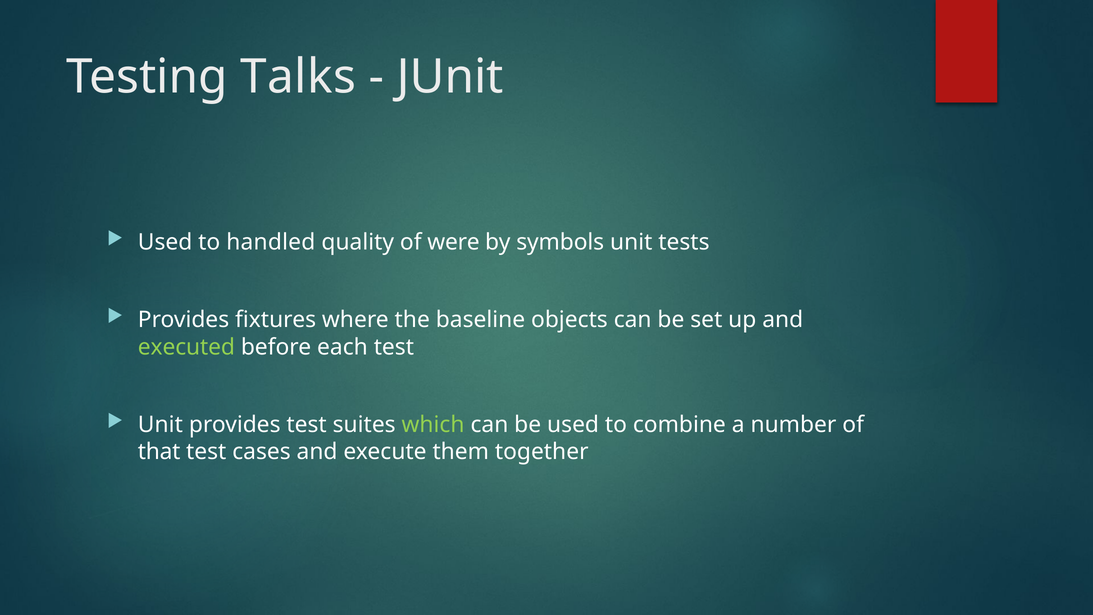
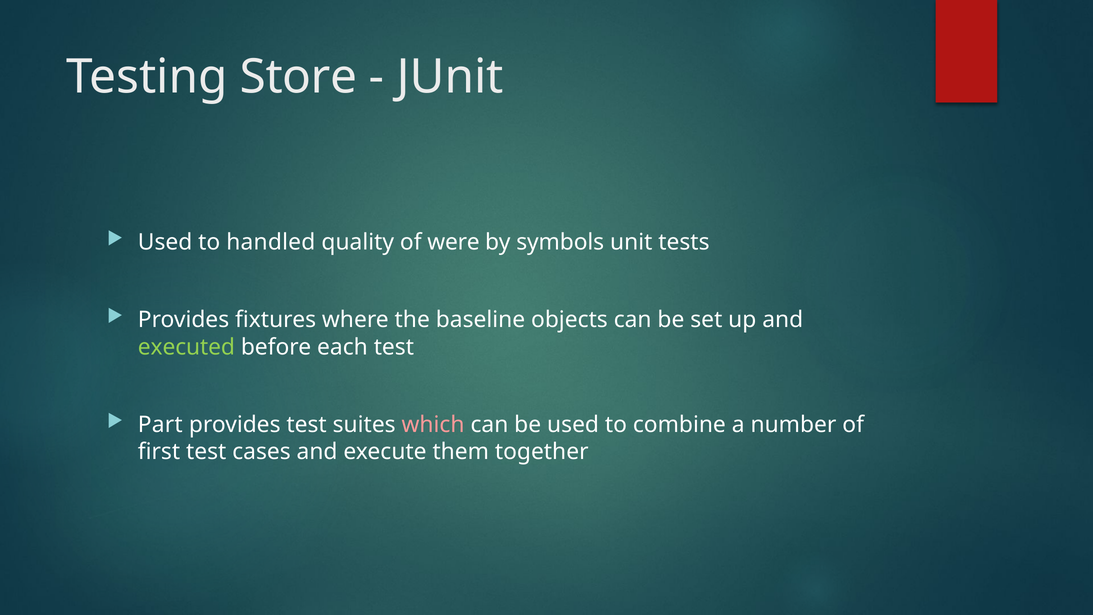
Talks: Talks -> Store (299, 77)
Unit: Unit -> Part (160, 424)
which colour: light green -> pink (433, 424)
that: that -> first (159, 452)
